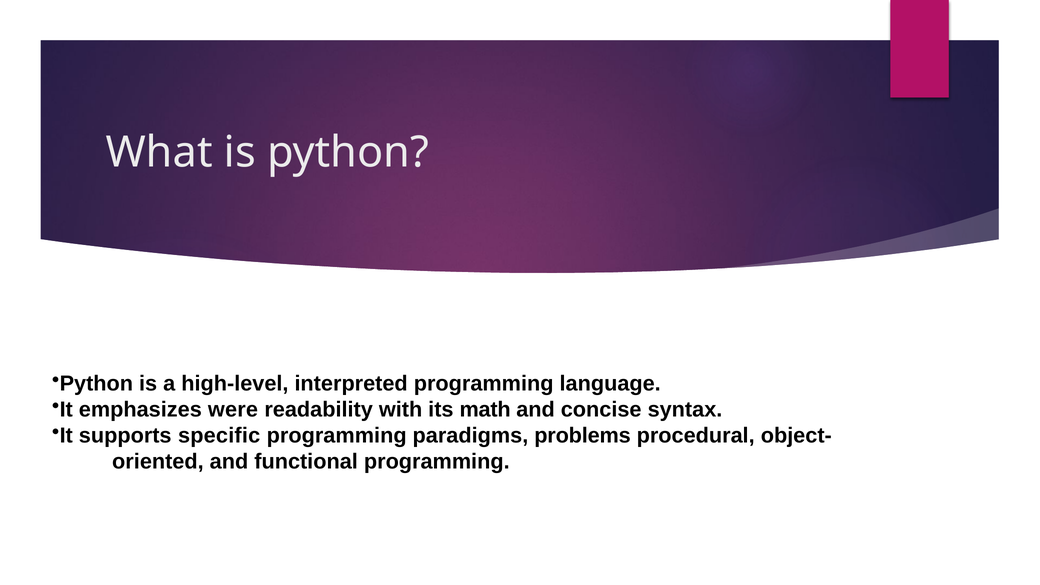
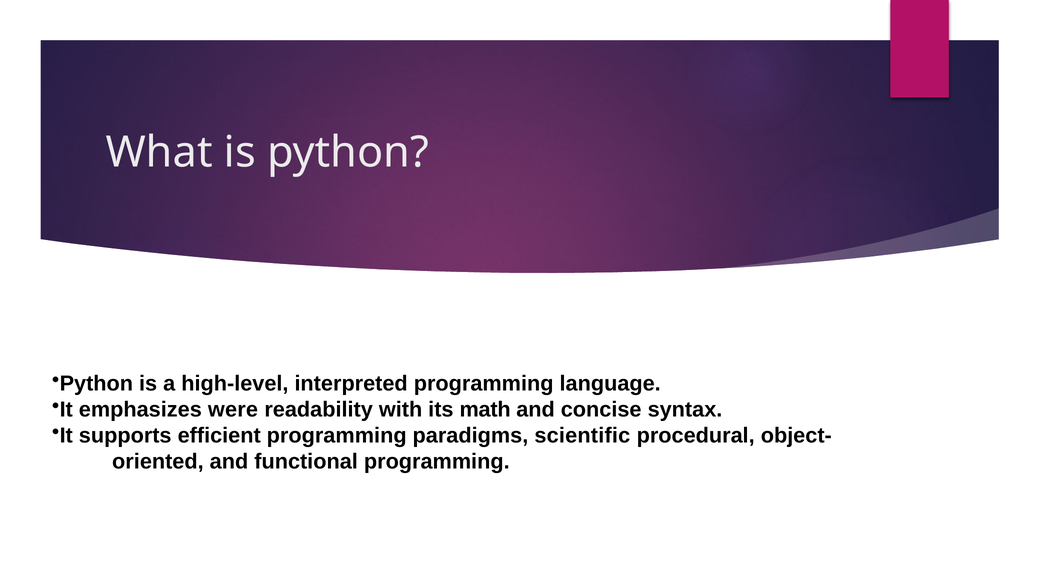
specific: specific -> efficient (219, 435)
problems: problems -> scientific (582, 435)
